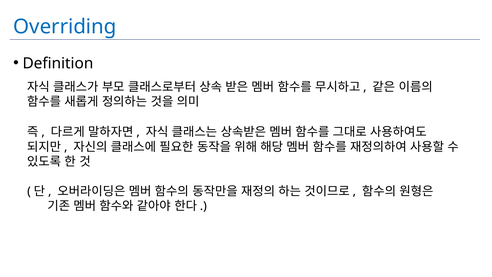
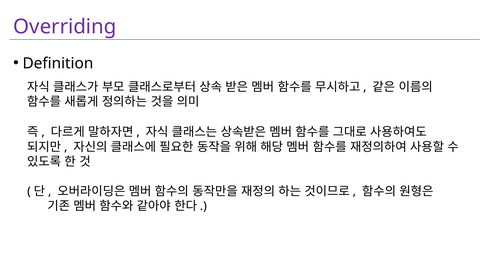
Overriding colour: blue -> purple (65, 27)
